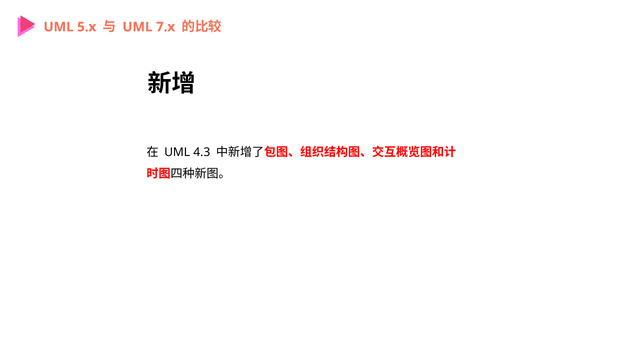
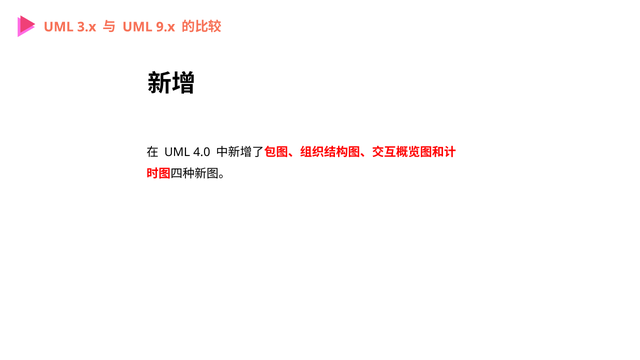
5.x: 5.x -> 3.x (87, 27)
7.x: 7.x -> 9.x (166, 27)
4.3: 4.3 -> 4.0 (202, 152)
